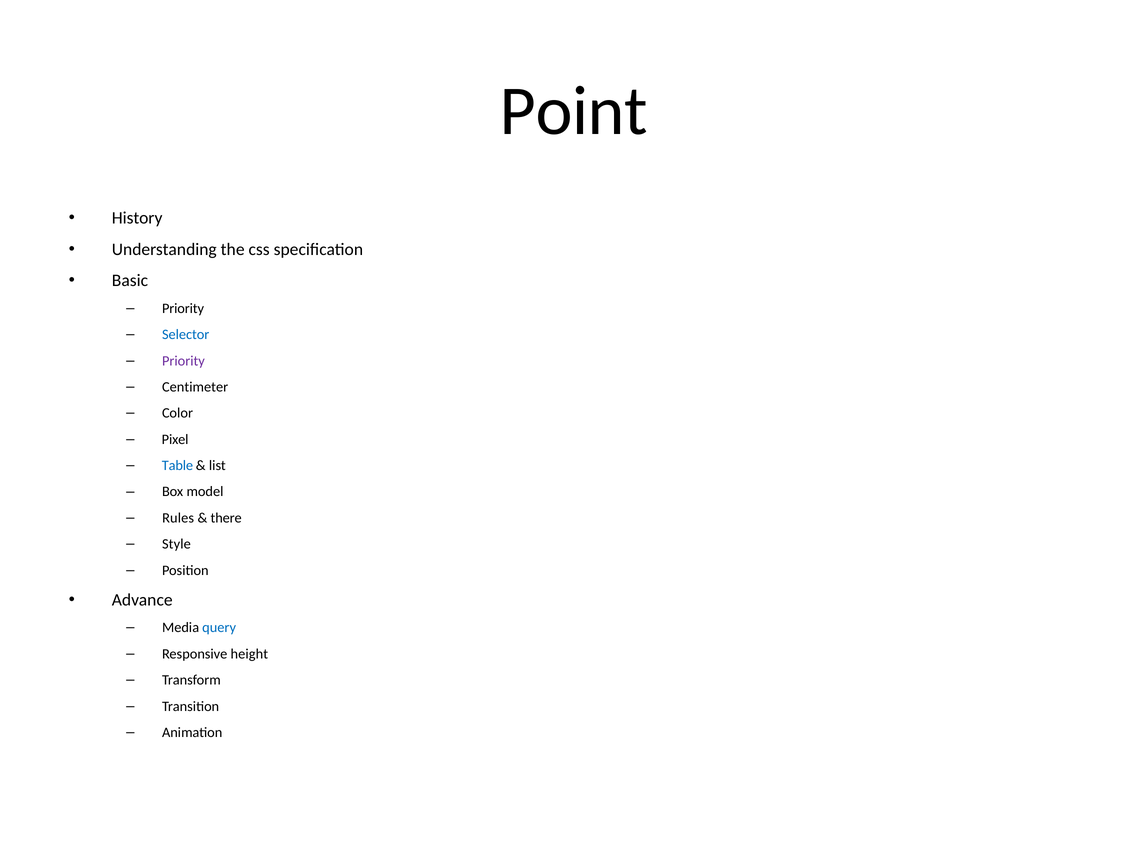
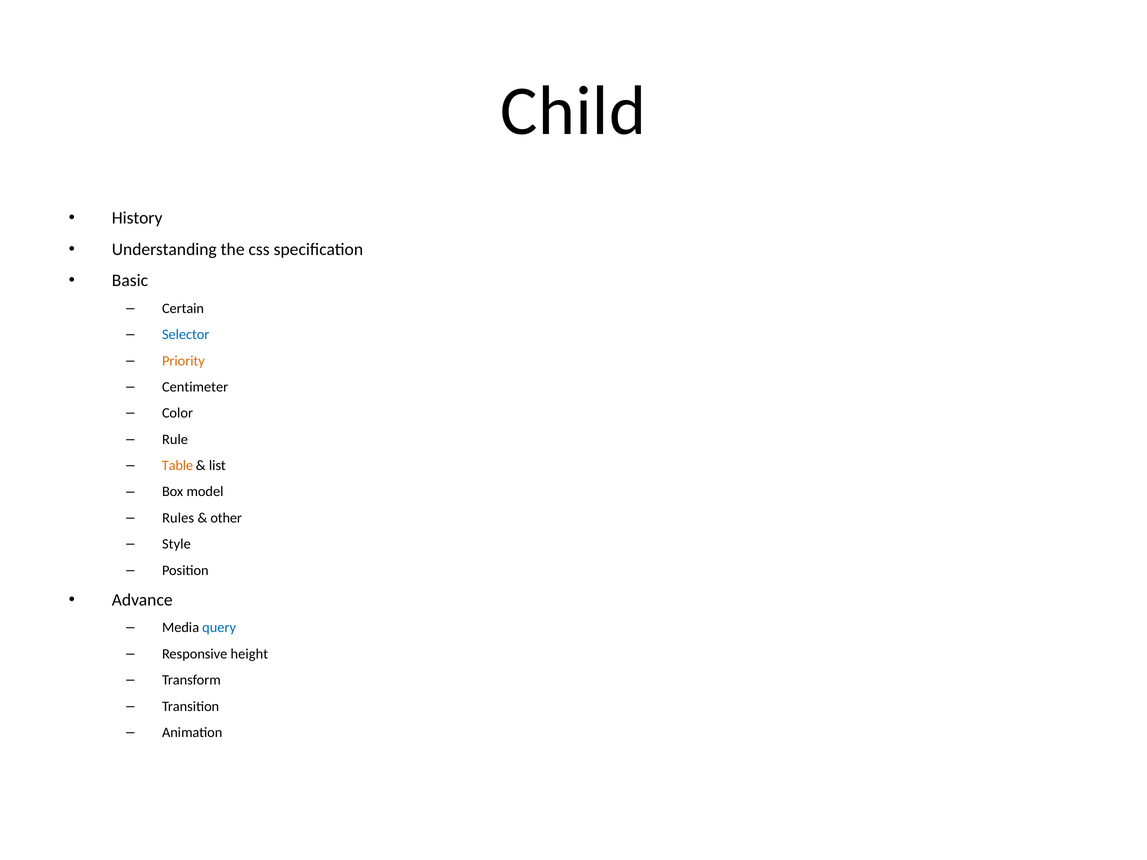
Point: Point -> Child (573, 111)
Priority: Priority -> Certain (183, 309)
Priority colour: purple -> orange (183, 361)
Pixel: Pixel -> Rule (175, 440)
Table colour: blue -> orange (177, 466)
there: there -> other (226, 518)
